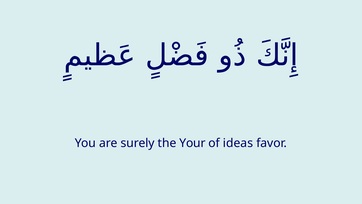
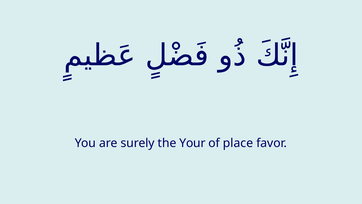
ideas: ideas -> place (238, 143)
